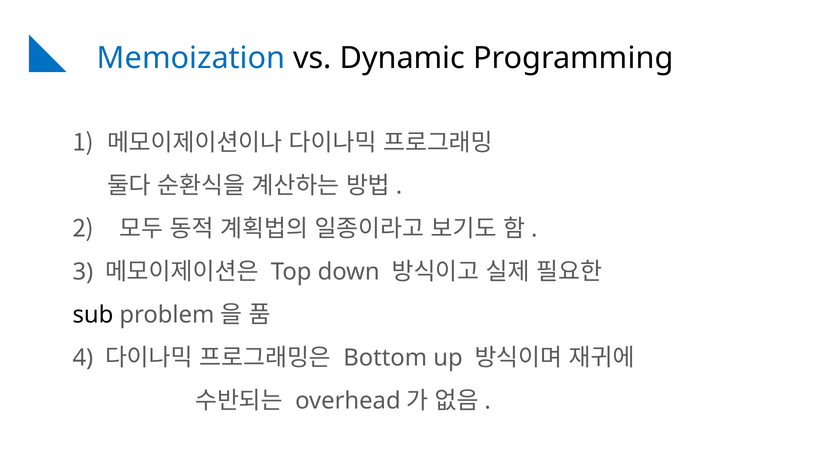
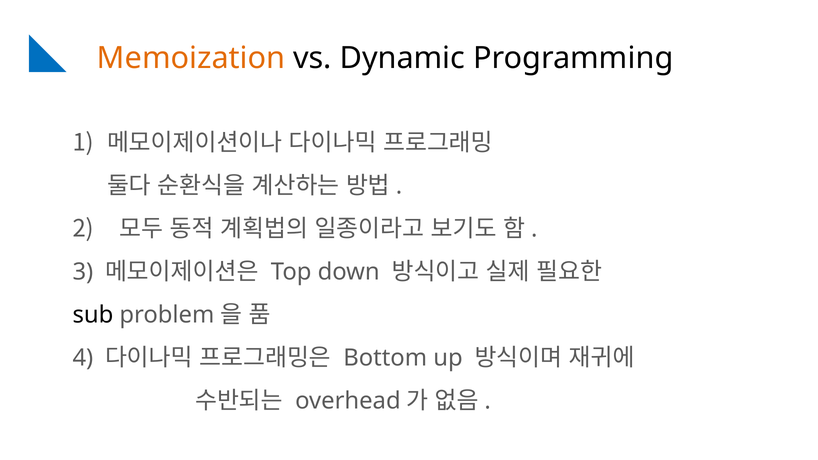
Memoization colour: blue -> orange (191, 58)
